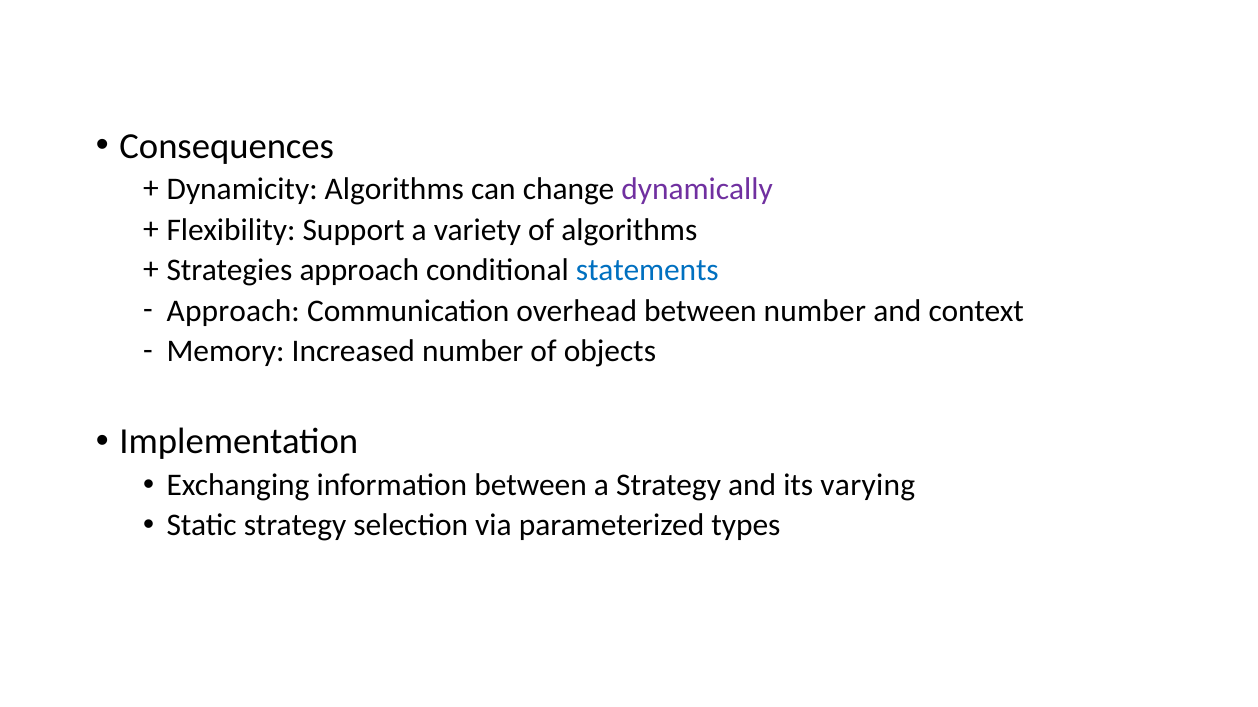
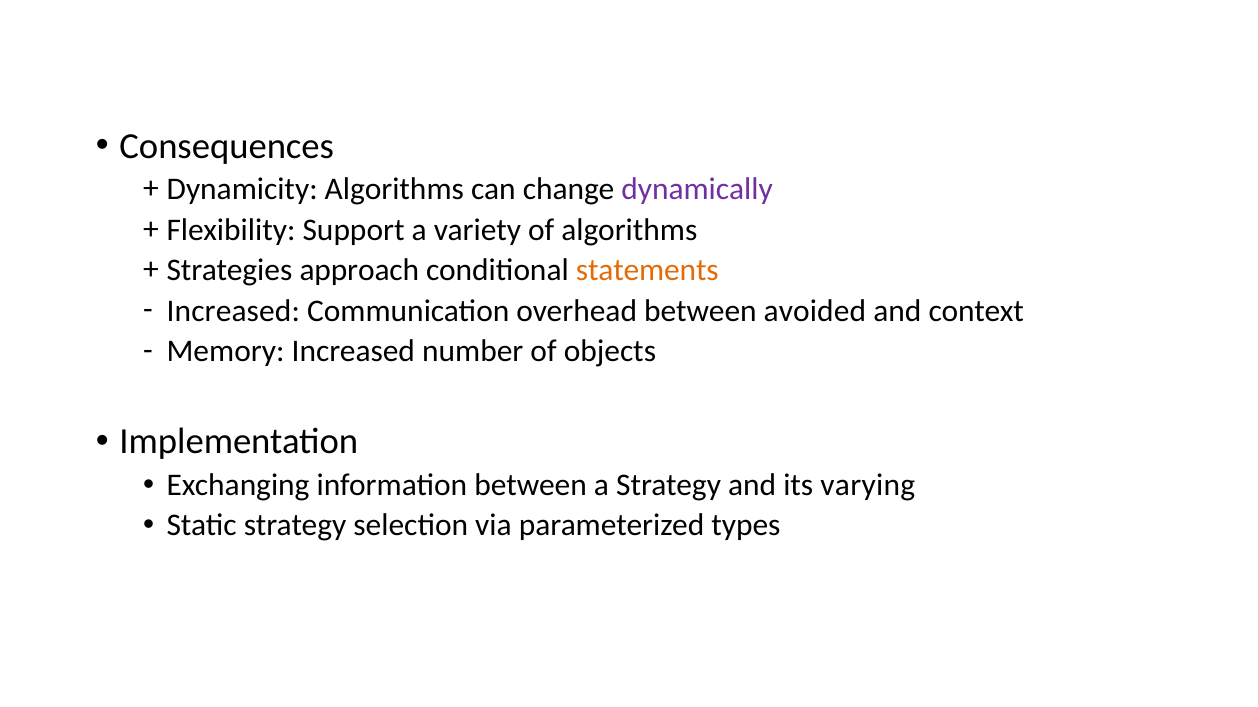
statements colour: blue -> orange (647, 271)
Approach: Approach -> Increased (233, 311)
between number: number -> avoided (815, 311)
